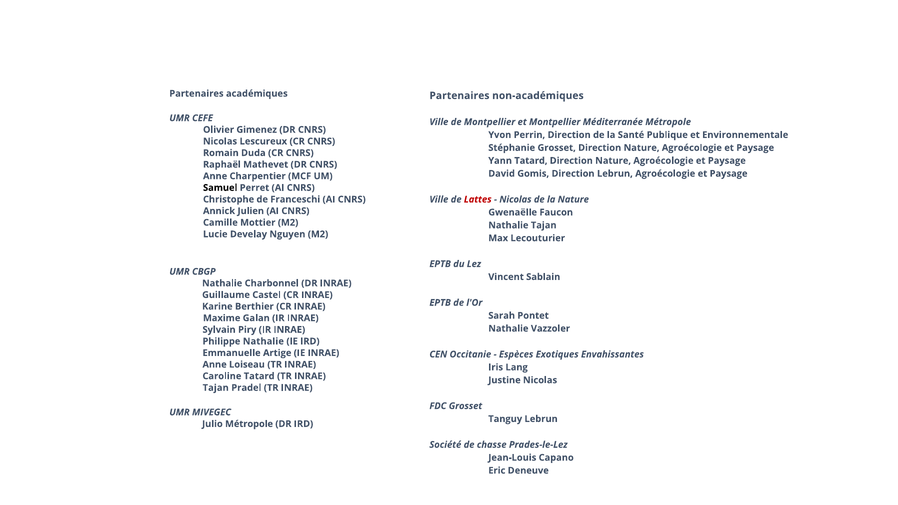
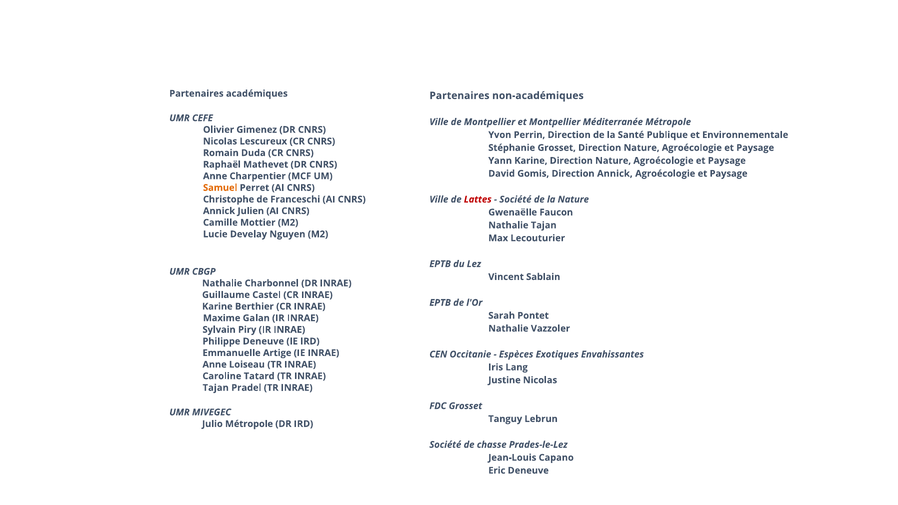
Yann Tatard: Tatard -> Karine (531, 161)
Direction Lebrun: Lebrun -> Annick (615, 174)
Samuel colour: black -> orange (220, 188)
Nicolas: Nicolas -> Société (515, 199)
Philippe Nathalie: Nathalie -> Deneuve (263, 341)
